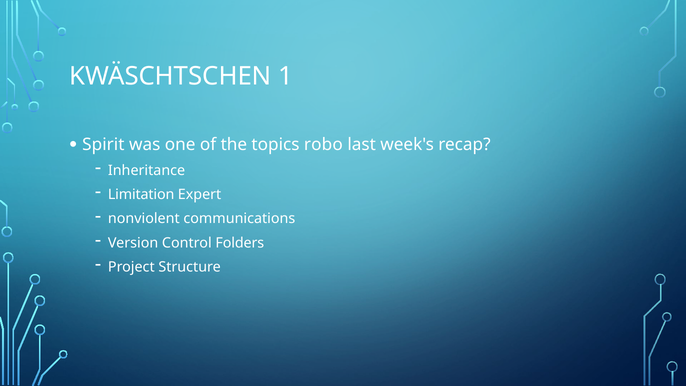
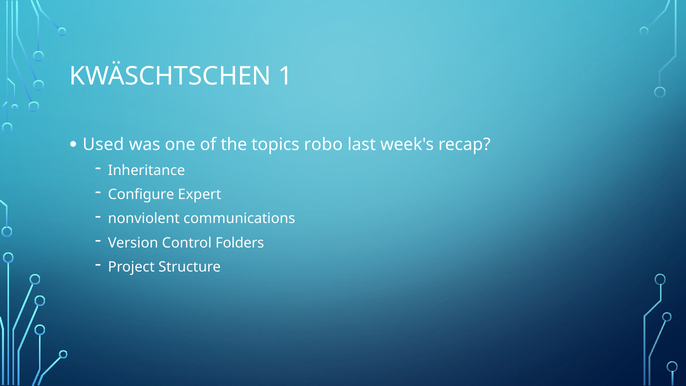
Spirit: Spirit -> Used (103, 145)
Limitation: Limitation -> Configure (141, 195)
